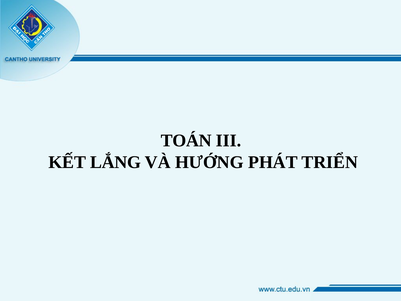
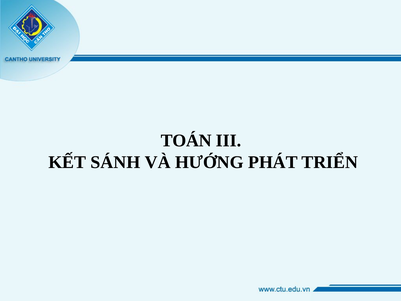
LẮNG: LẮNG -> SÁNH (115, 162)
